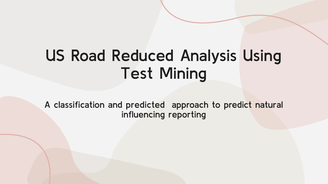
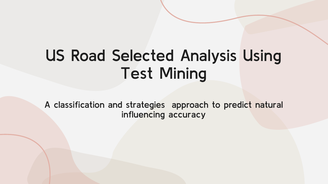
Reduced: Reduced -> Selected (143, 56)
predicted: predicted -> strategies (145, 105)
reporting: reporting -> accuracy (187, 115)
